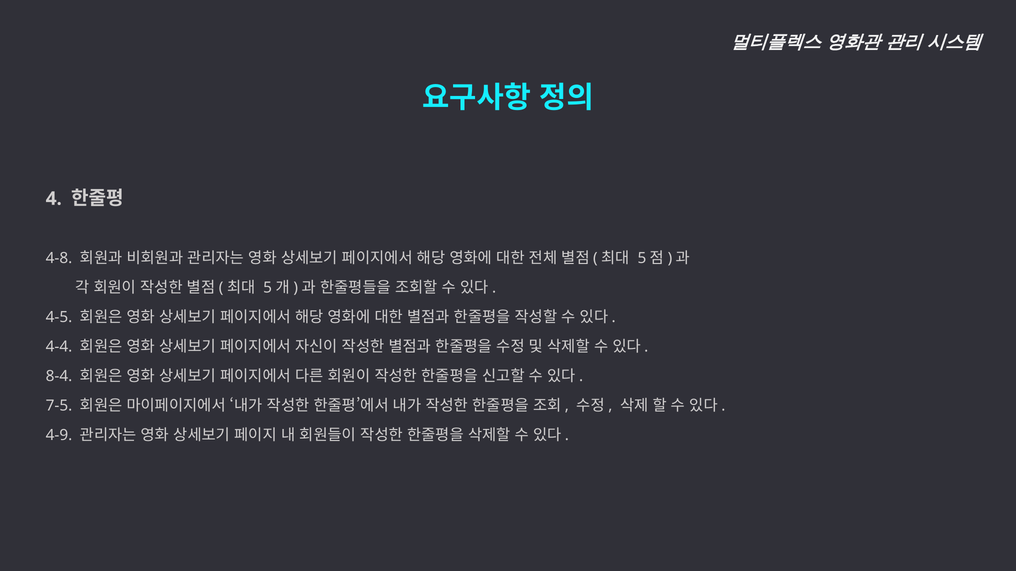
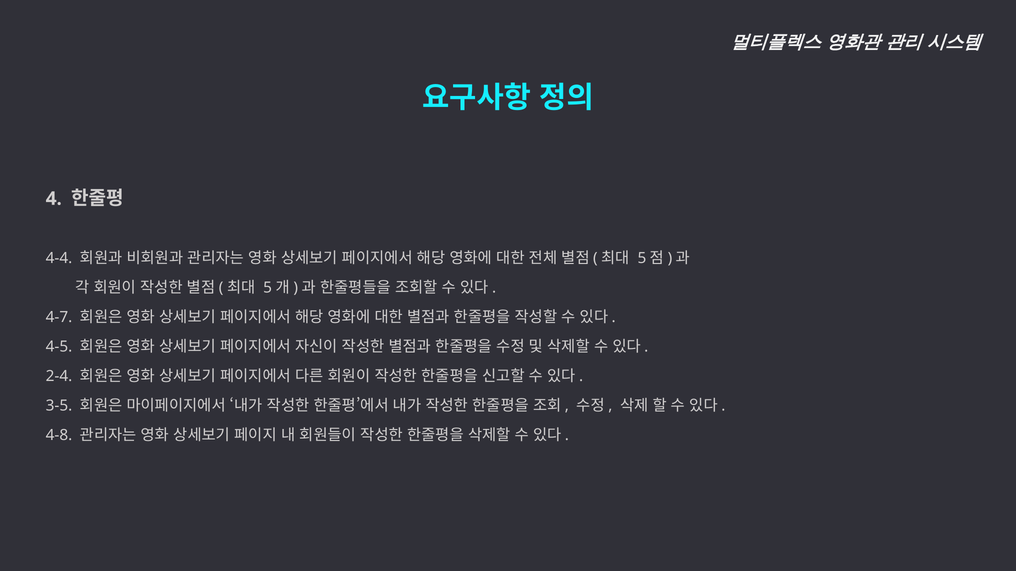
4-8: 4-8 -> 4-4 (59, 259)
4-5: 4-5 -> 4-7 (59, 318)
4-4: 4-4 -> 4-5 (59, 347)
8-4: 8-4 -> 2-4 (59, 376)
7-5: 7-5 -> 3-5 (59, 406)
4-9: 4-9 -> 4-8 (59, 435)
